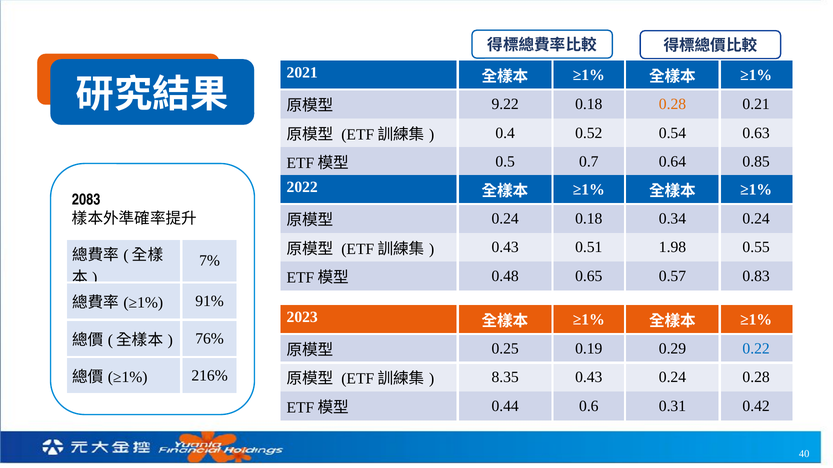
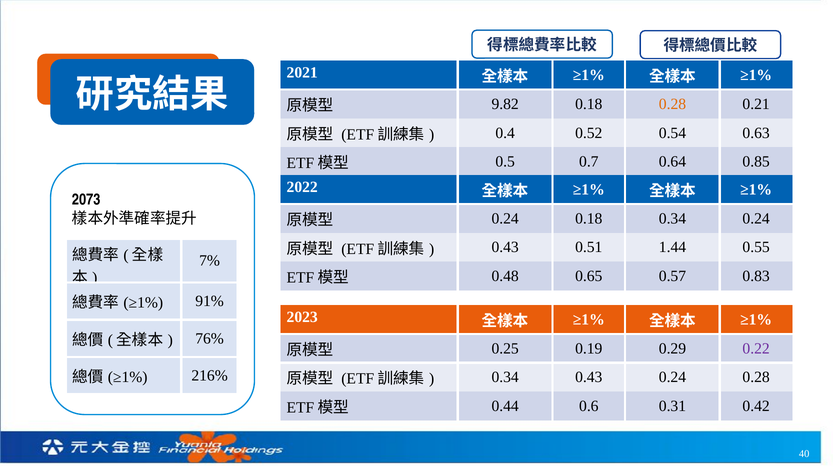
9.22: 9.22 -> 9.82 (505, 104)
2083: 2083 -> 2073 (86, 200)
1.98: 1.98 -> 1.44 (672, 248)
0.22 colour: blue -> purple (756, 349)
8.35: 8.35 -> 0.34 (505, 378)
